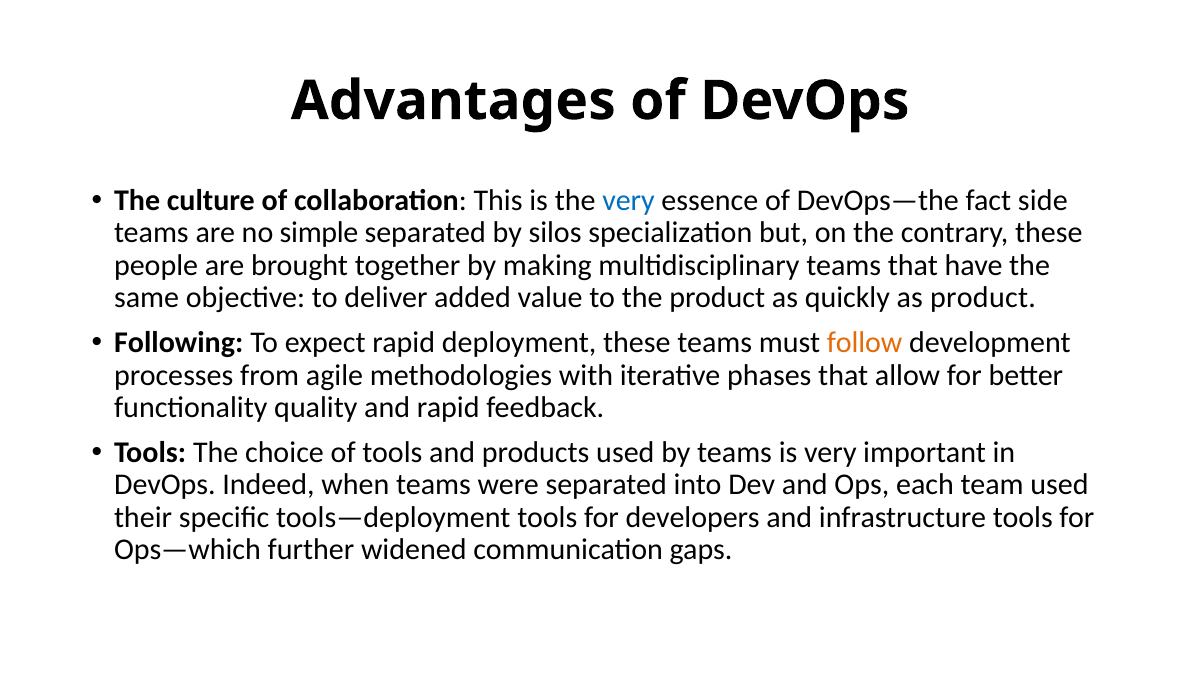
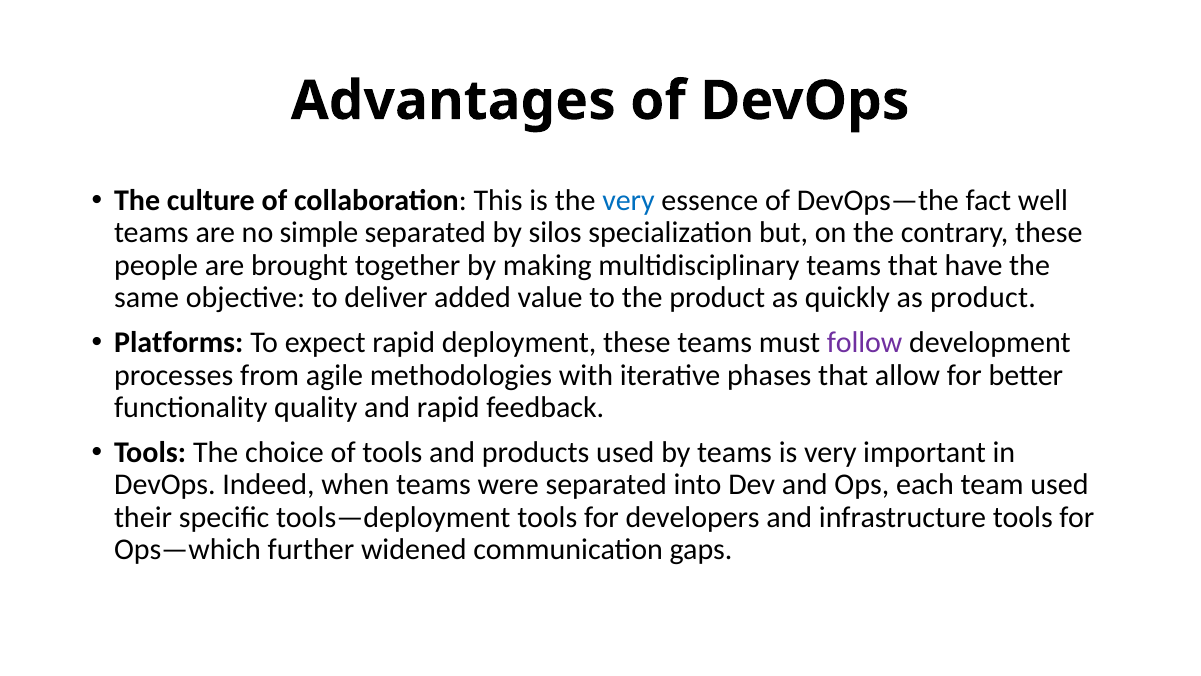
side: side -> well (1043, 200)
Following: Following -> Platforms (179, 343)
follow colour: orange -> purple (865, 343)
